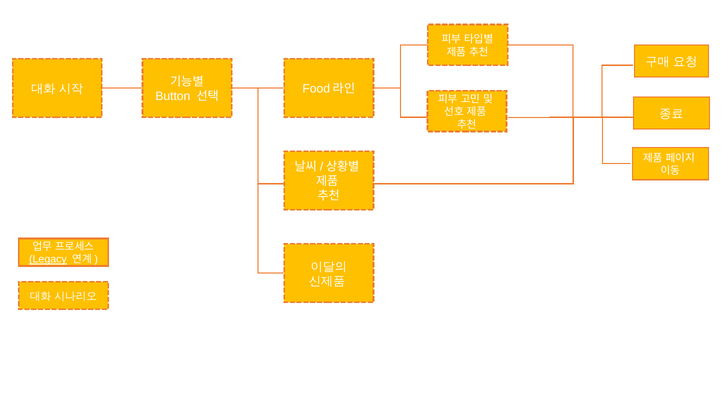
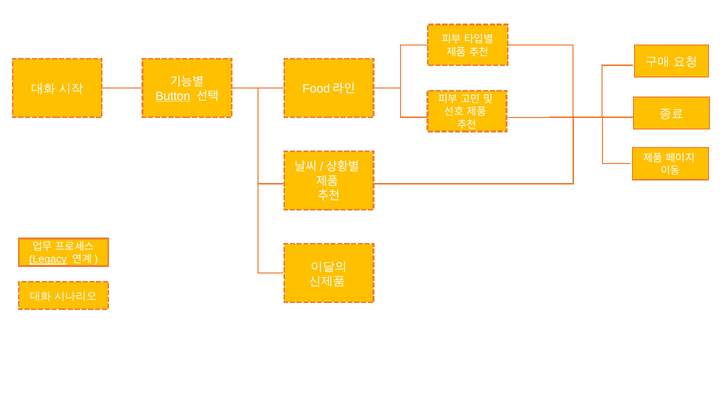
Button underline: none -> present (173, 96)
